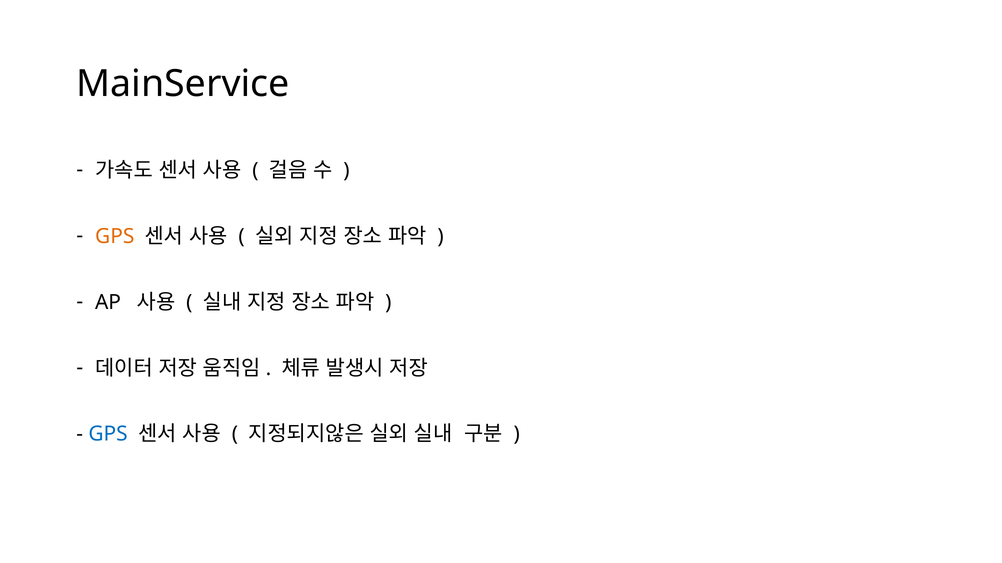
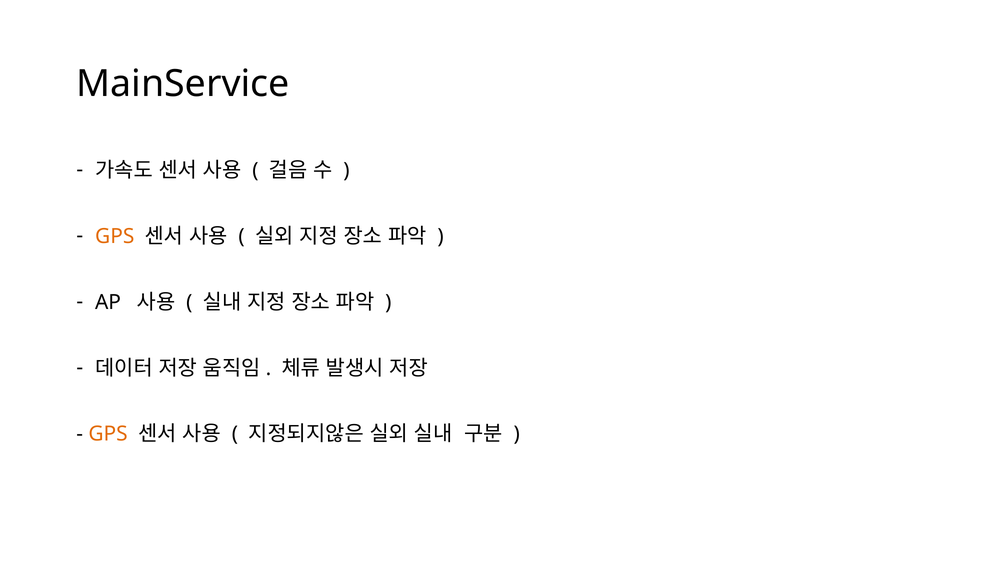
GPS colour: blue -> orange (108, 435)
